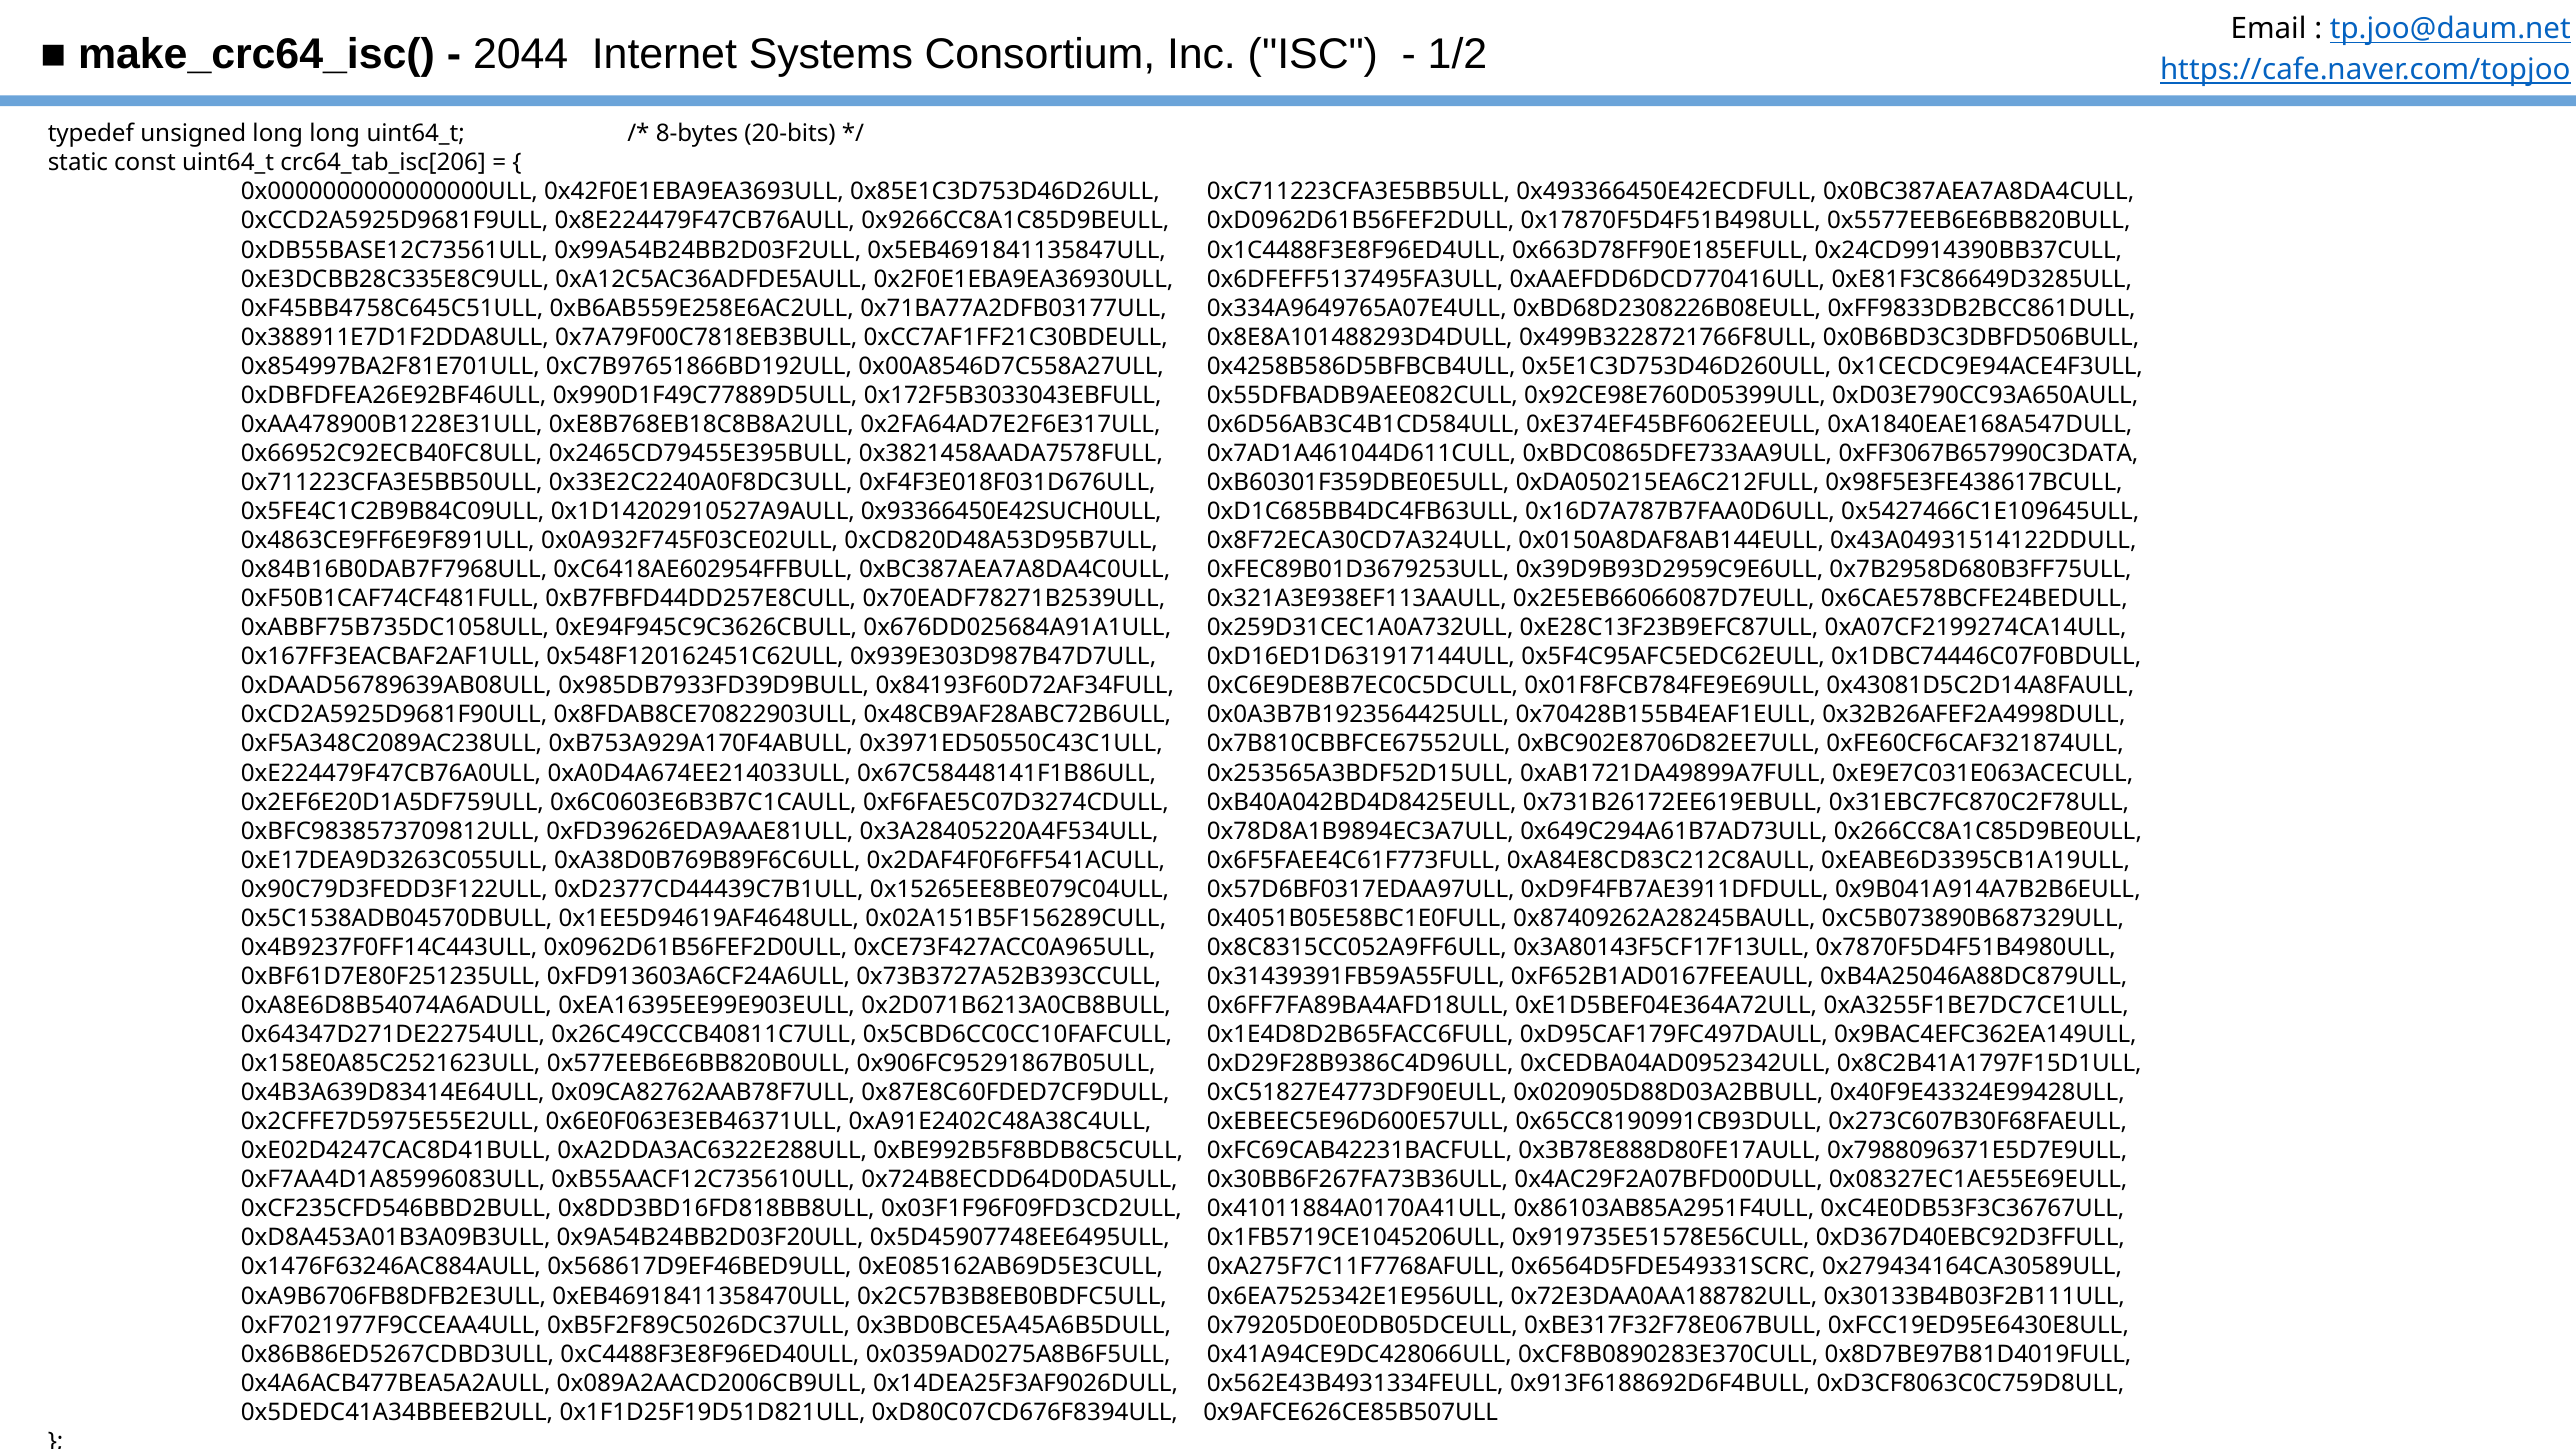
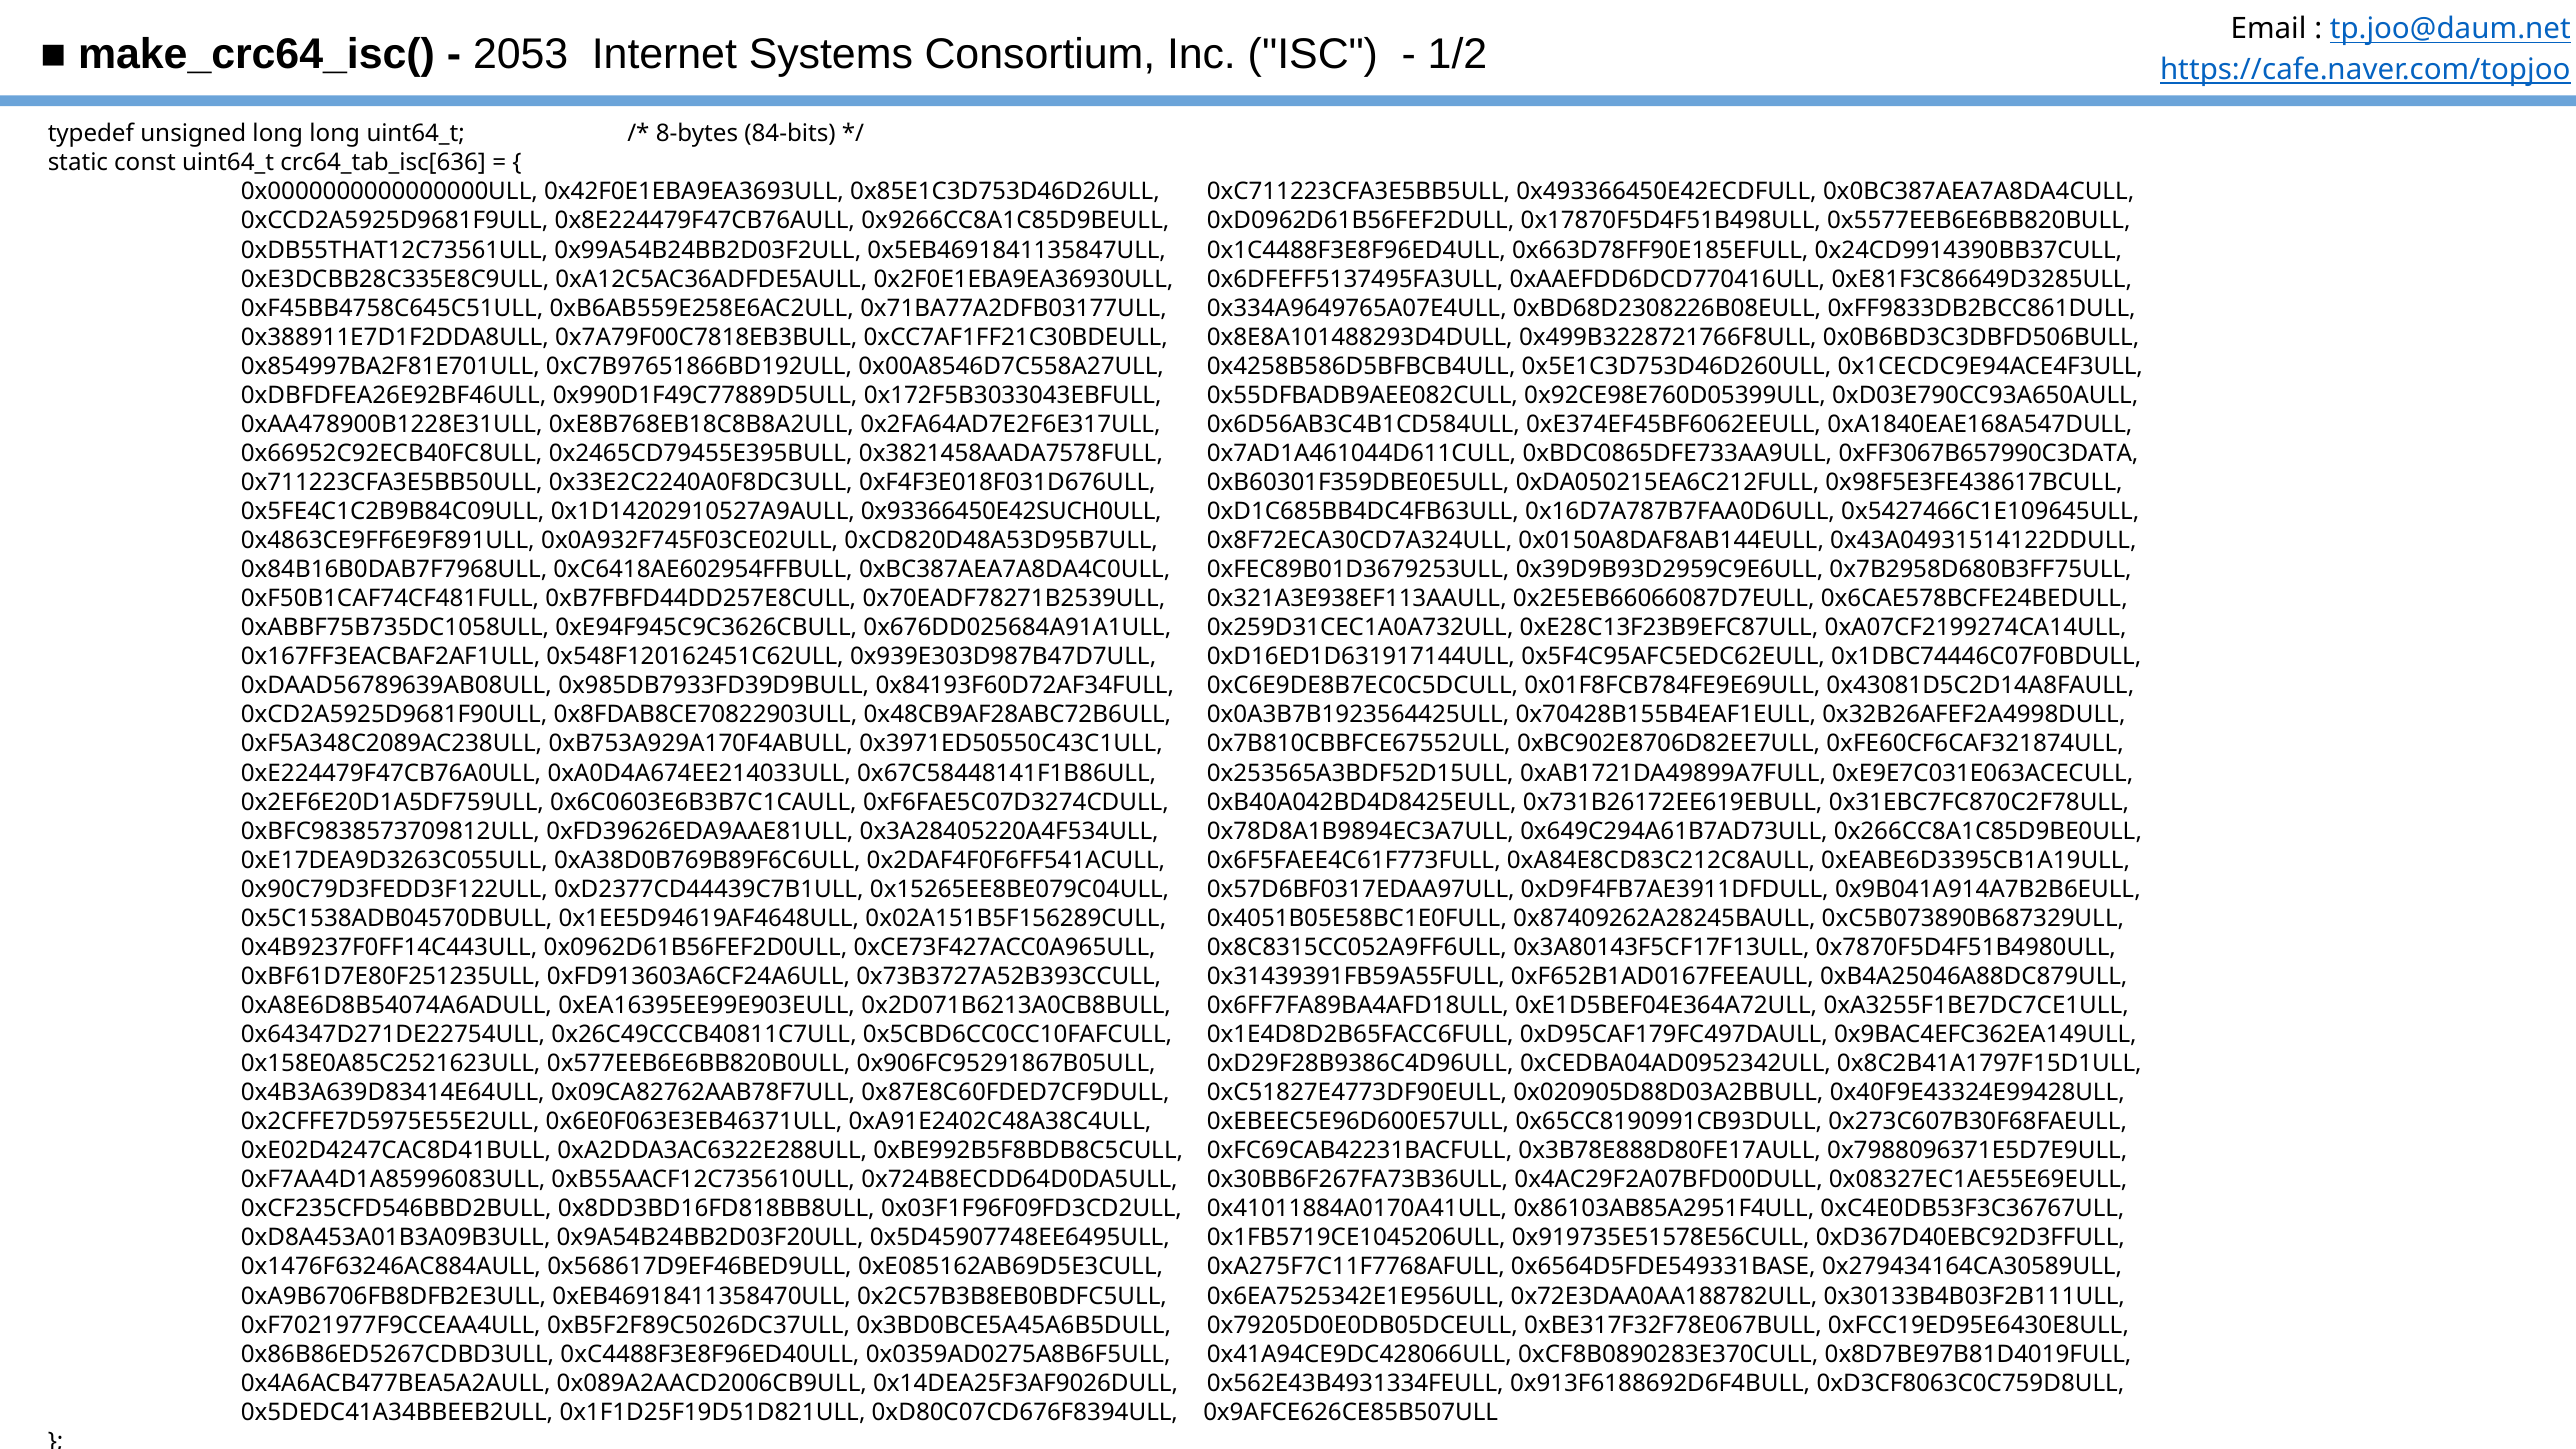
2044: 2044 -> 2053 (521, 55)
20-bits: 20-bits -> 84-bits (790, 134)
crc64_tab_isc[206: crc64_tab_isc[206 -> crc64_tab_isc[636 (383, 163)
0xDB55BASE12C73561ULL: 0xDB55BASE12C73561ULL -> 0xDB55THAT12C73561ULL (395, 250)
0x6564D5FDE549331SCRC: 0x6564D5FDE549331SCRC -> 0x6564D5FDE549331BASE (1663, 1267)
